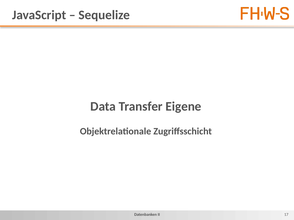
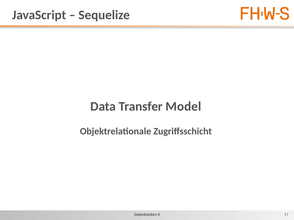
Eigene: Eigene -> Model (183, 107)
